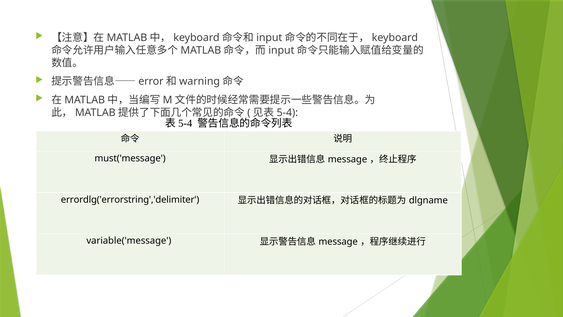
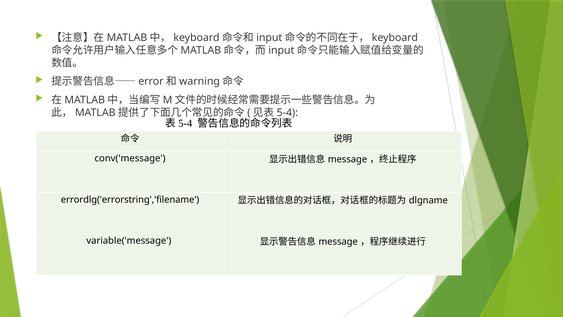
must('message: must('message -> conv('message (130, 158)
errordlg('errorstring','delimiter: errordlg('errorstring','delimiter -> errordlg('errorstring','filename (130, 199)
